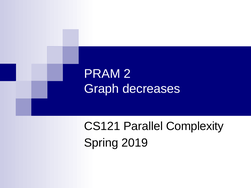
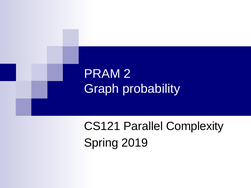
decreases: decreases -> probability (151, 89)
